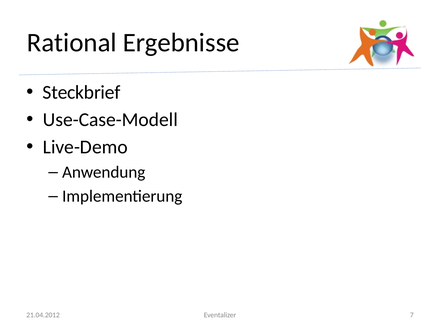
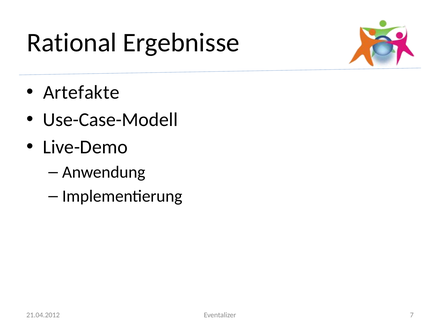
Steckbrief: Steckbrief -> Artefakte (81, 92)
